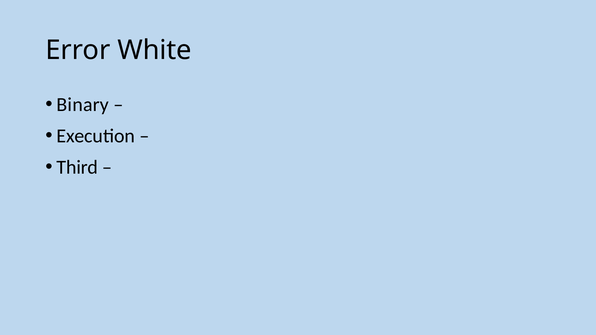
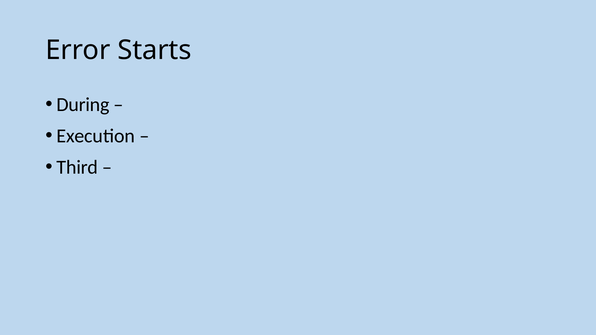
White: White -> Starts (154, 50)
Binary: Binary -> During (83, 105)
